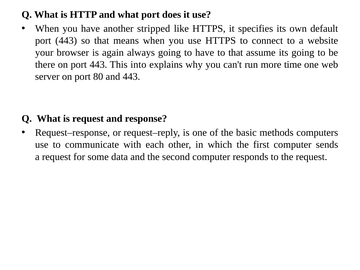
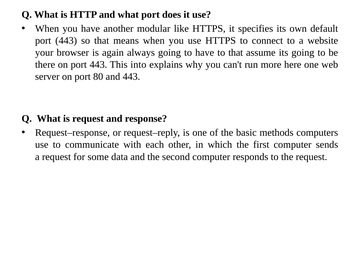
stripped: stripped -> modular (154, 29)
time: time -> here (293, 65)
